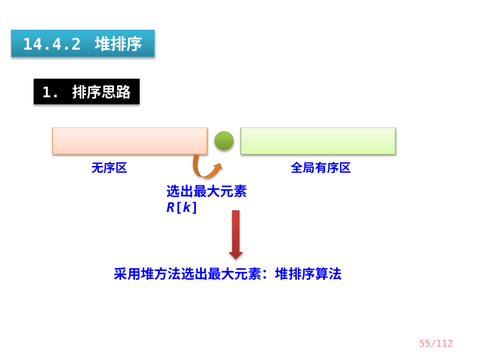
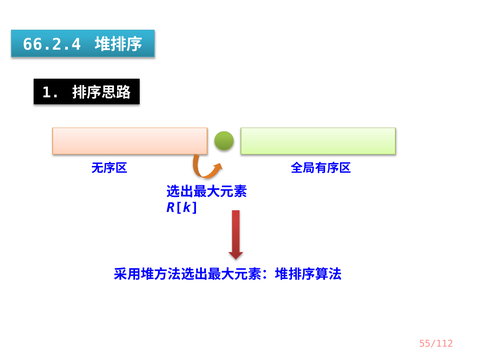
14.4.2: 14.4.2 -> 66.2.4 (52, 45)
